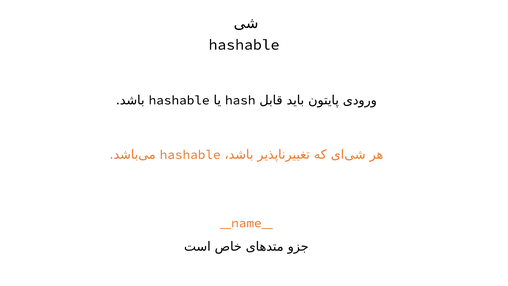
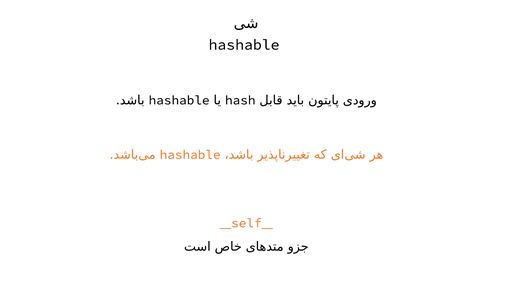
name: name -> self (246, 223)
